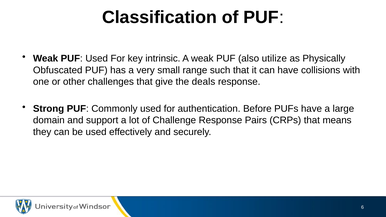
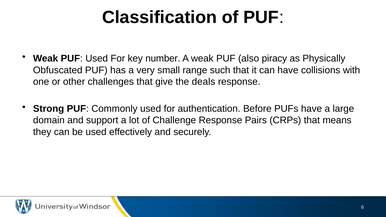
intrinsic: intrinsic -> number (163, 59)
utilize: utilize -> piracy (274, 59)
